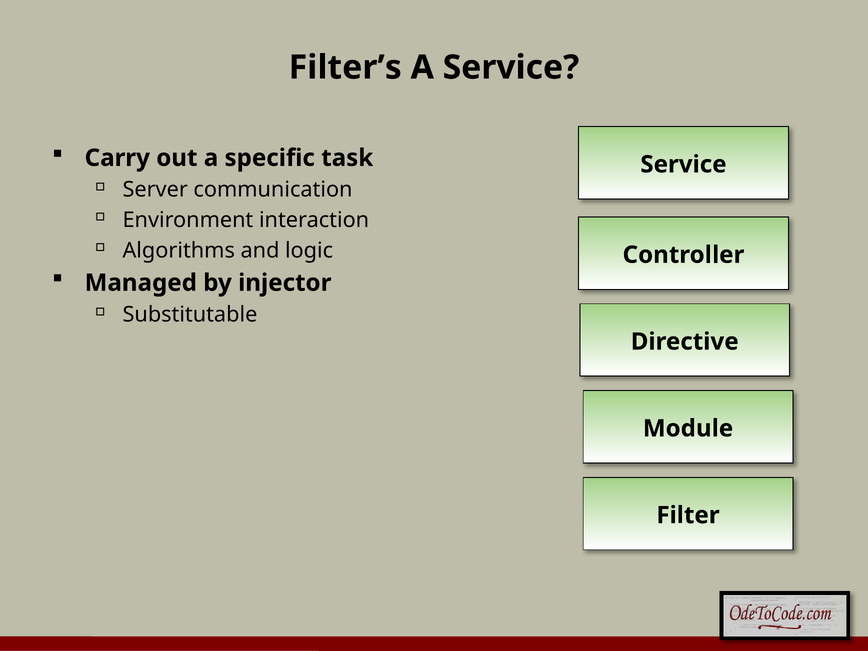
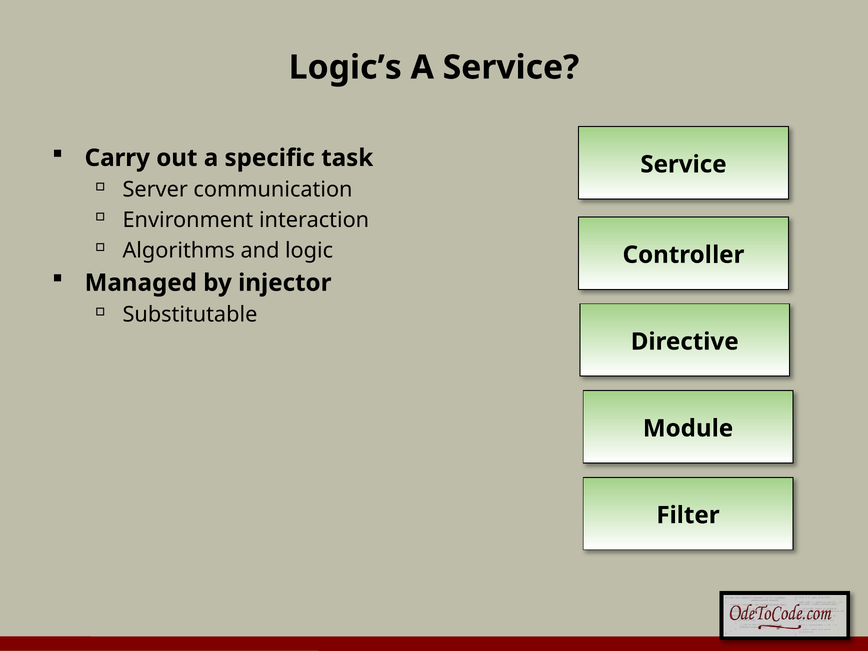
Filter’s: Filter’s -> Logic’s (345, 67)
